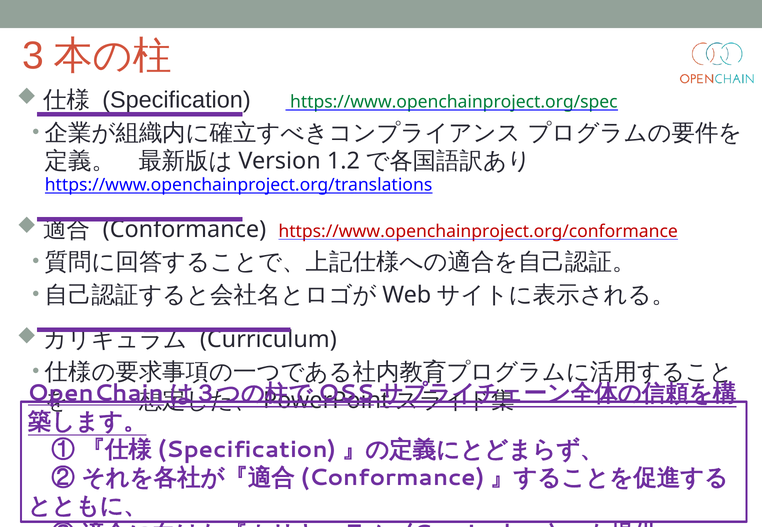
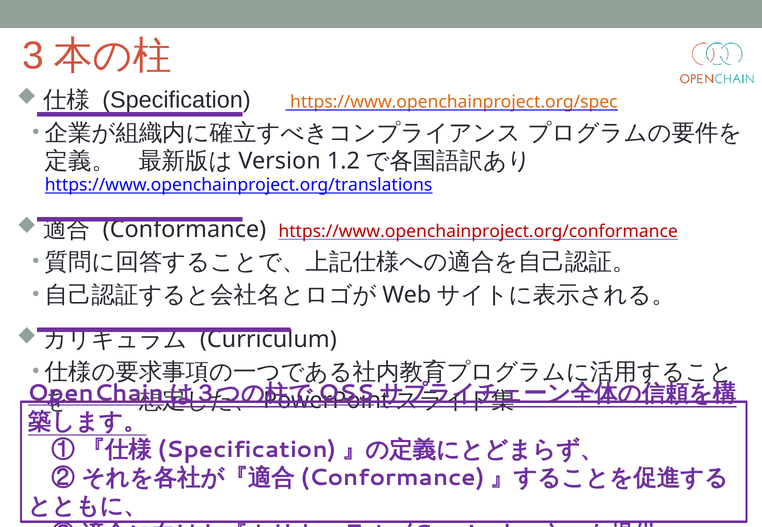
https://www.openchainproject.org/spec colour: green -> orange (454, 102)
